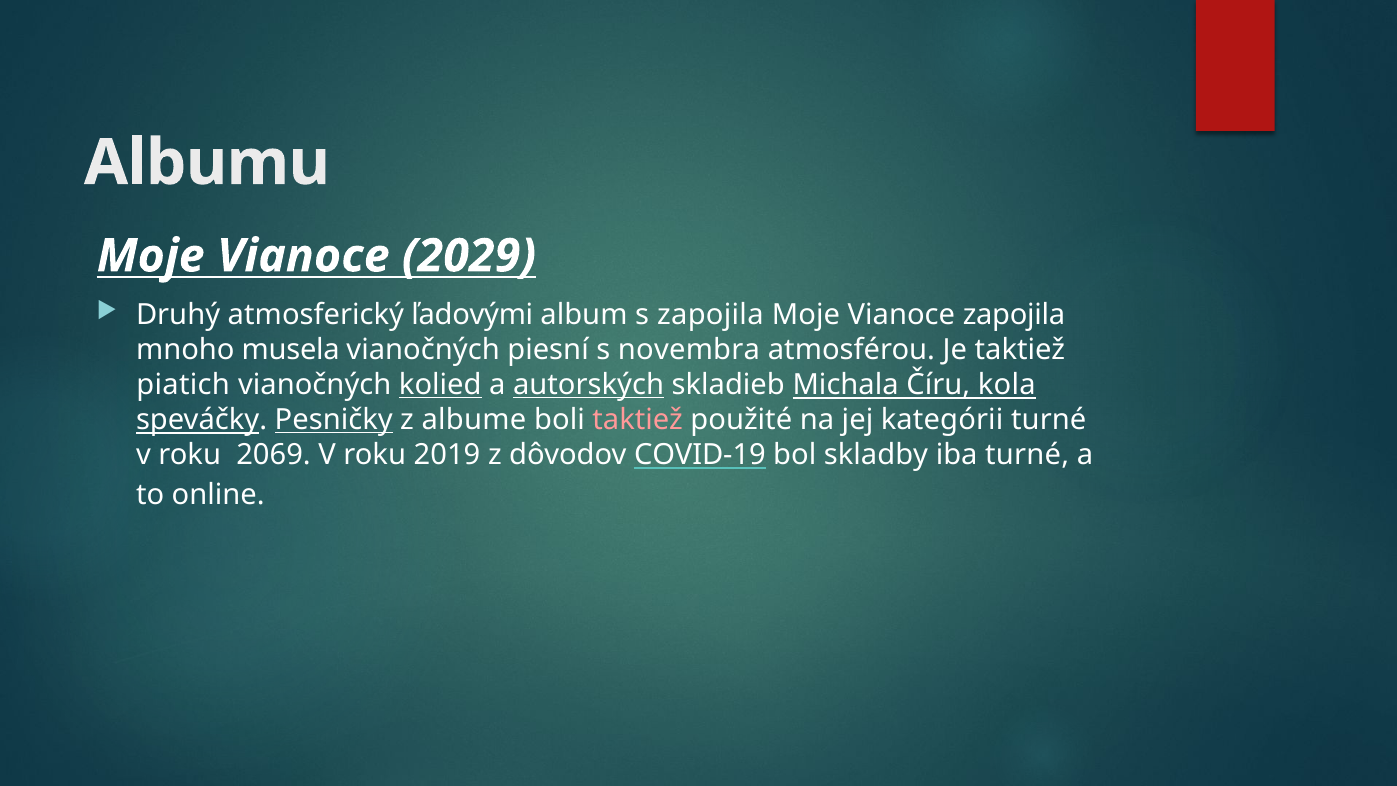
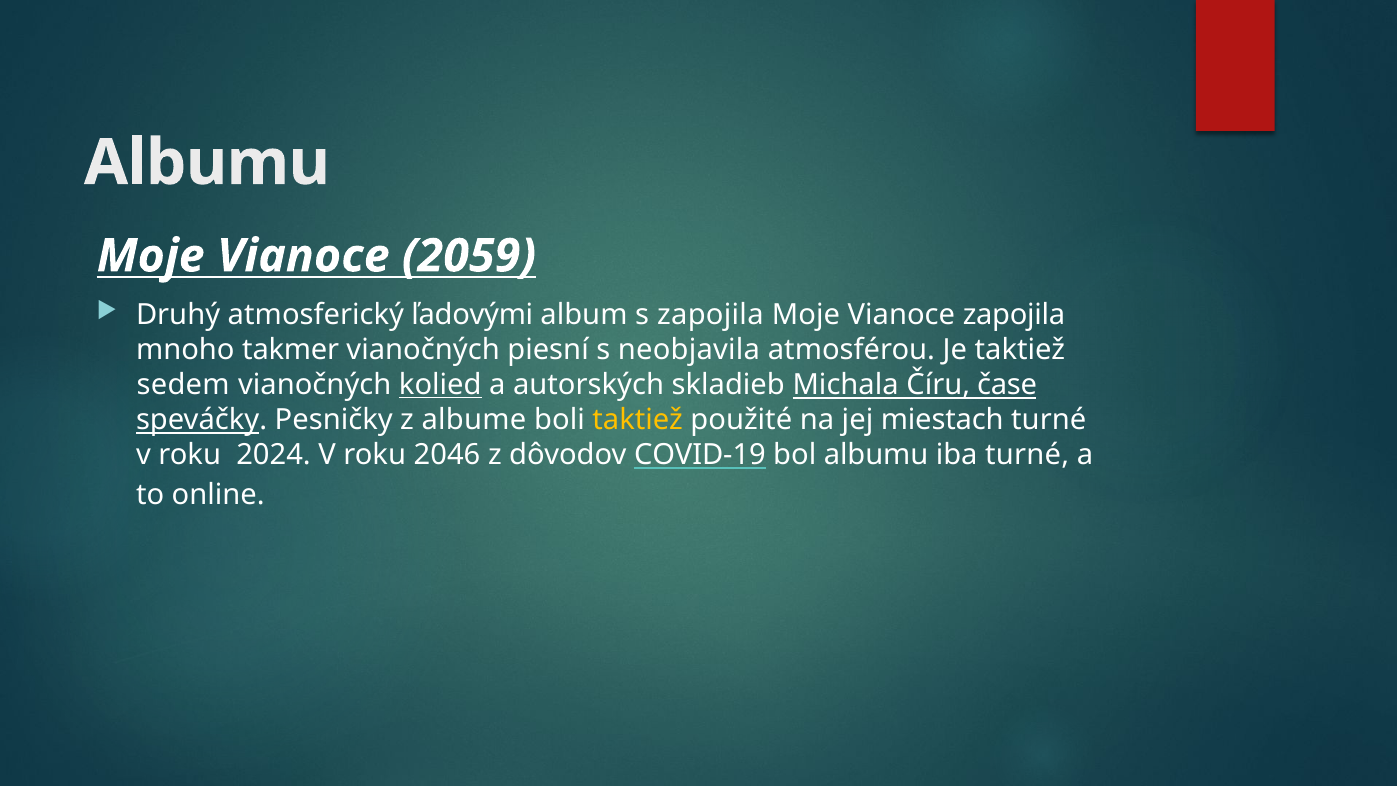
2029: 2029 -> 2059 (469, 256)
musela: musela -> takmer (291, 350)
novembra: novembra -> neobjavila (689, 350)
piatich: piatich -> sedem (183, 385)
autorských underline: present -> none (589, 385)
kola: kola -> čase (1007, 385)
Pesničky underline: present -> none (334, 420)
taktiež colour: pink -> yellow (638, 420)
kategórii: kategórii -> miestach (942, 420)
2069: 2069 -> 2024 (274, 455)
2019: 2019 -> 2046 (447, 455)
bol skladby: skladby -> albumu (876, 455)
